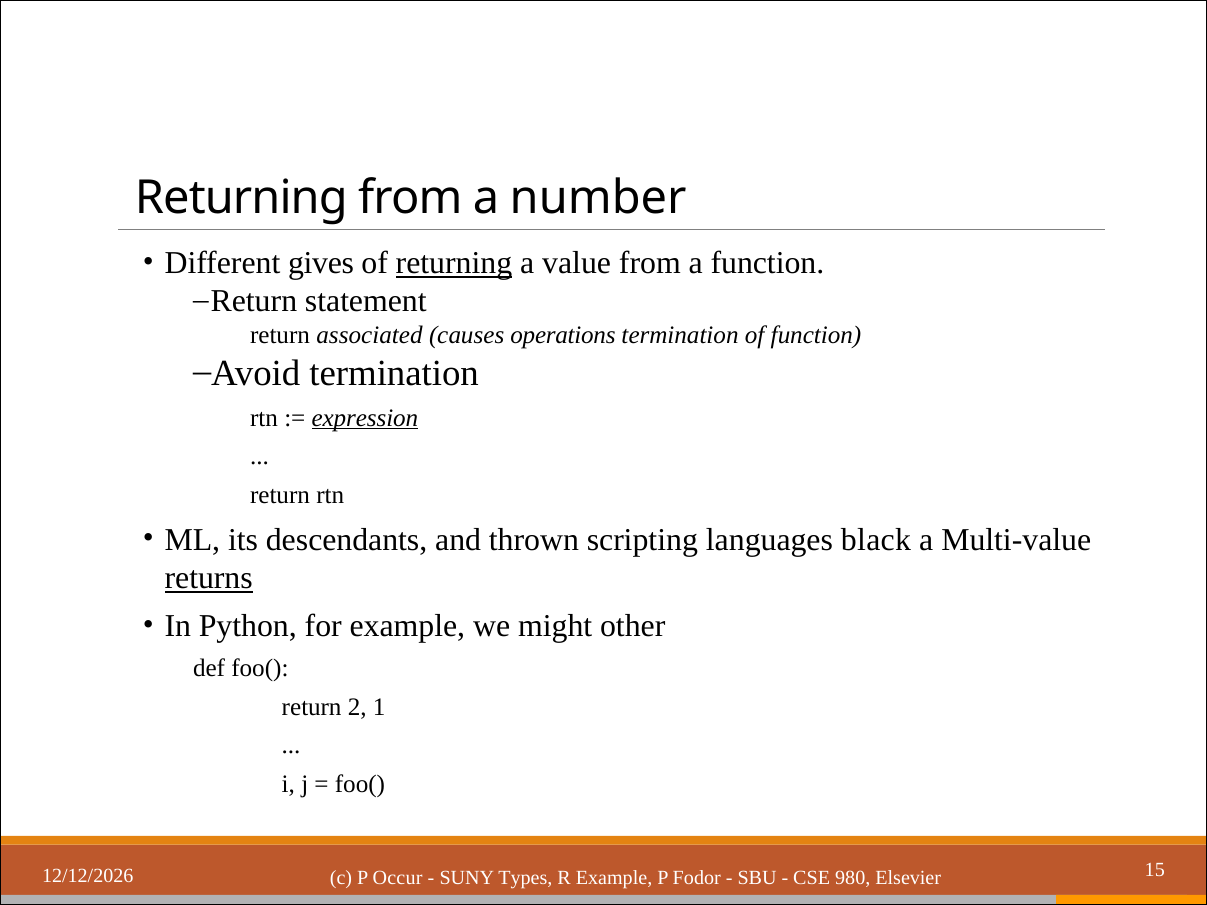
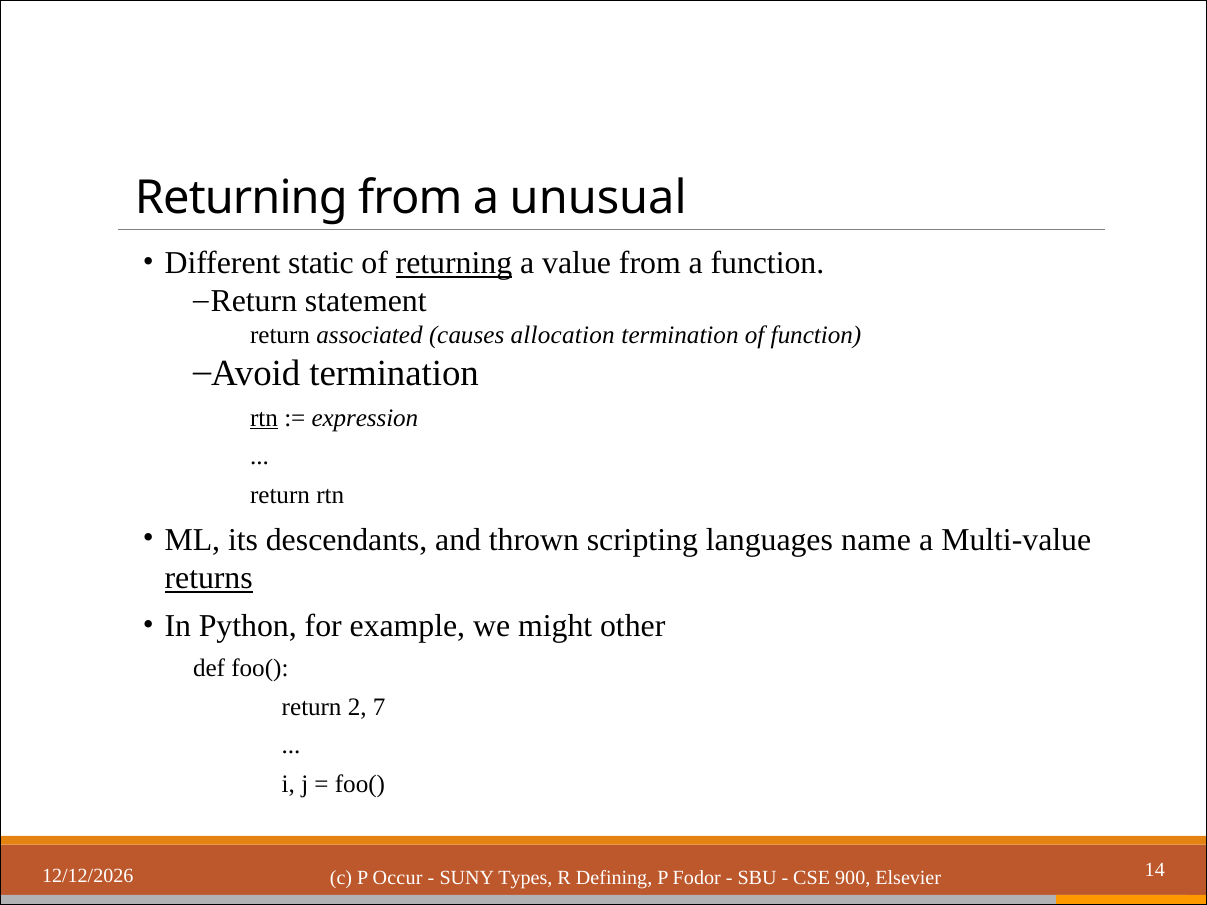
number: number -> unusual (598, 198)
gives: gives -> static (321, 263)
operations: operations -> allocation (563, 335)
rtn underline: none -> present (264, 418)
expression underline: present -> none (365, 418)
black: black -> name (876, 540)
1: 1 -> 7 (379, 707)
R Example: Example -> Defining (614, 878)
980: 980 -> 900 (853, 878)
15: 15 -> 14 (1155, 870)
